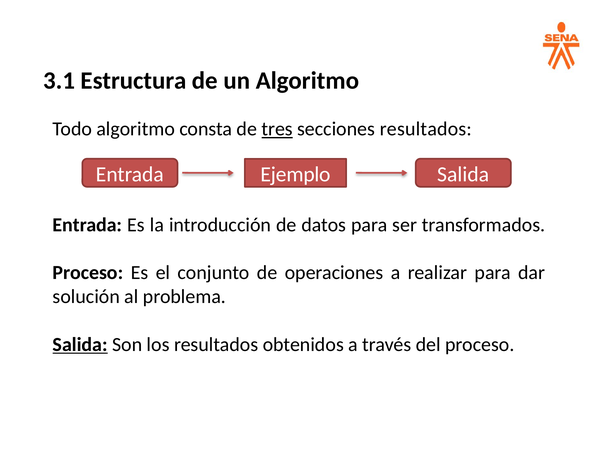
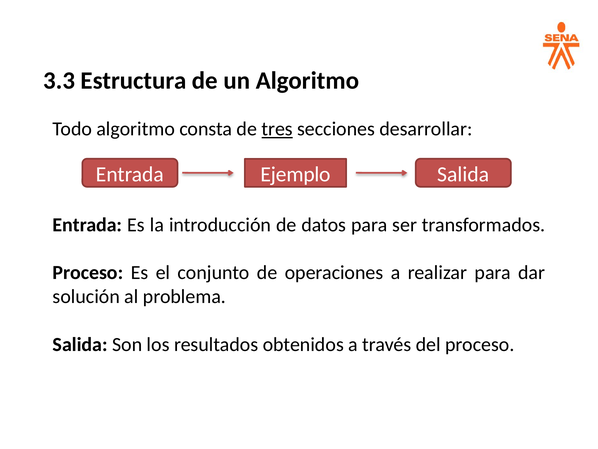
3.1: 3.1 -> 3.3 (59, 80)
secciones resultados: resultados -> desarrollar (426, 129)
Salida underline: present -> none (80, 344)
